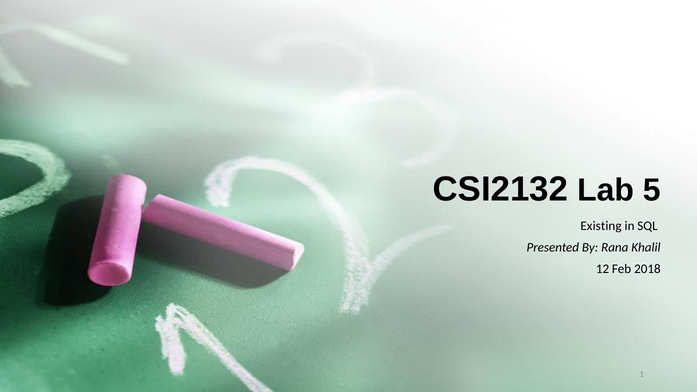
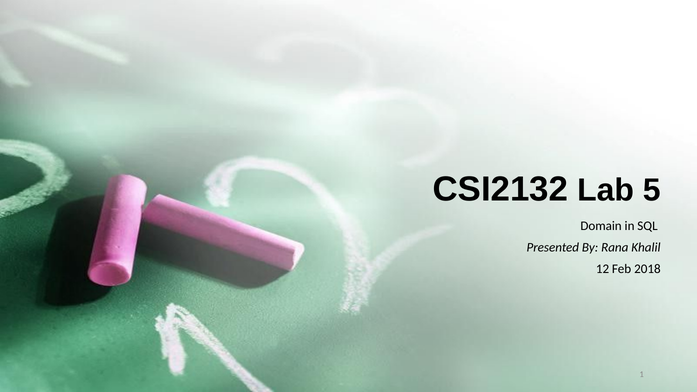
Existing: Existing -> Domain (601, 226)
